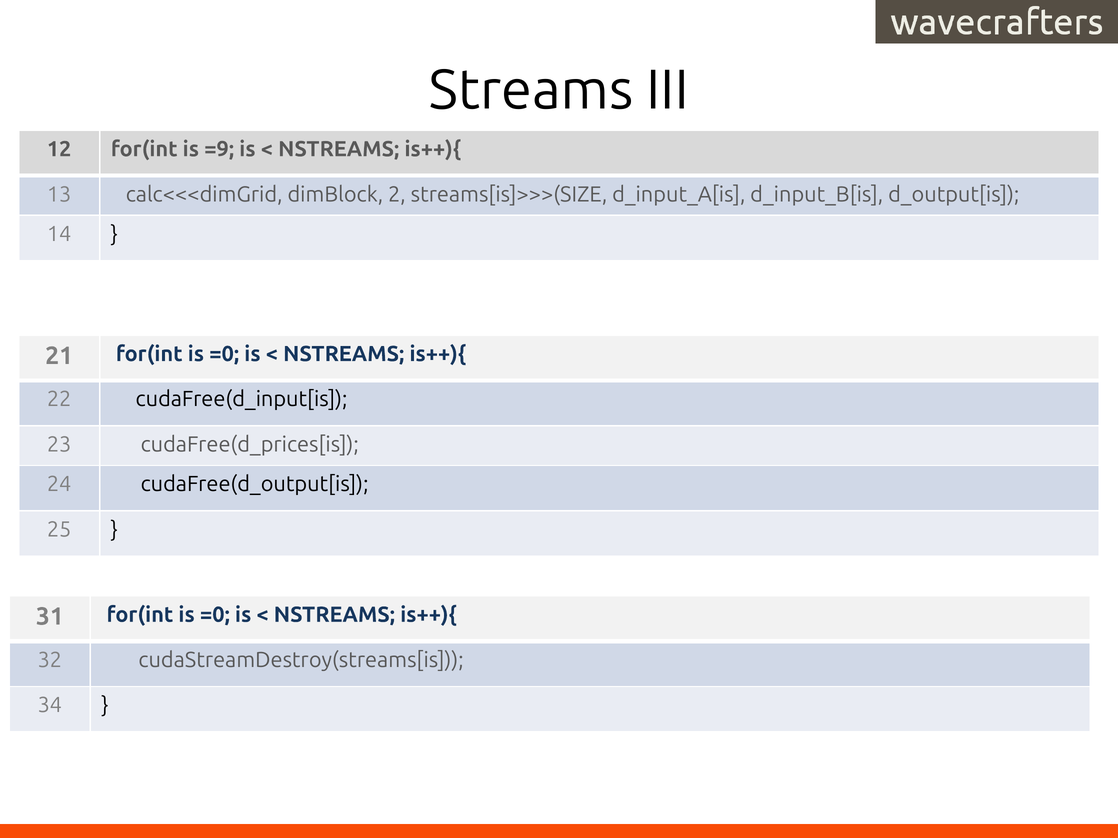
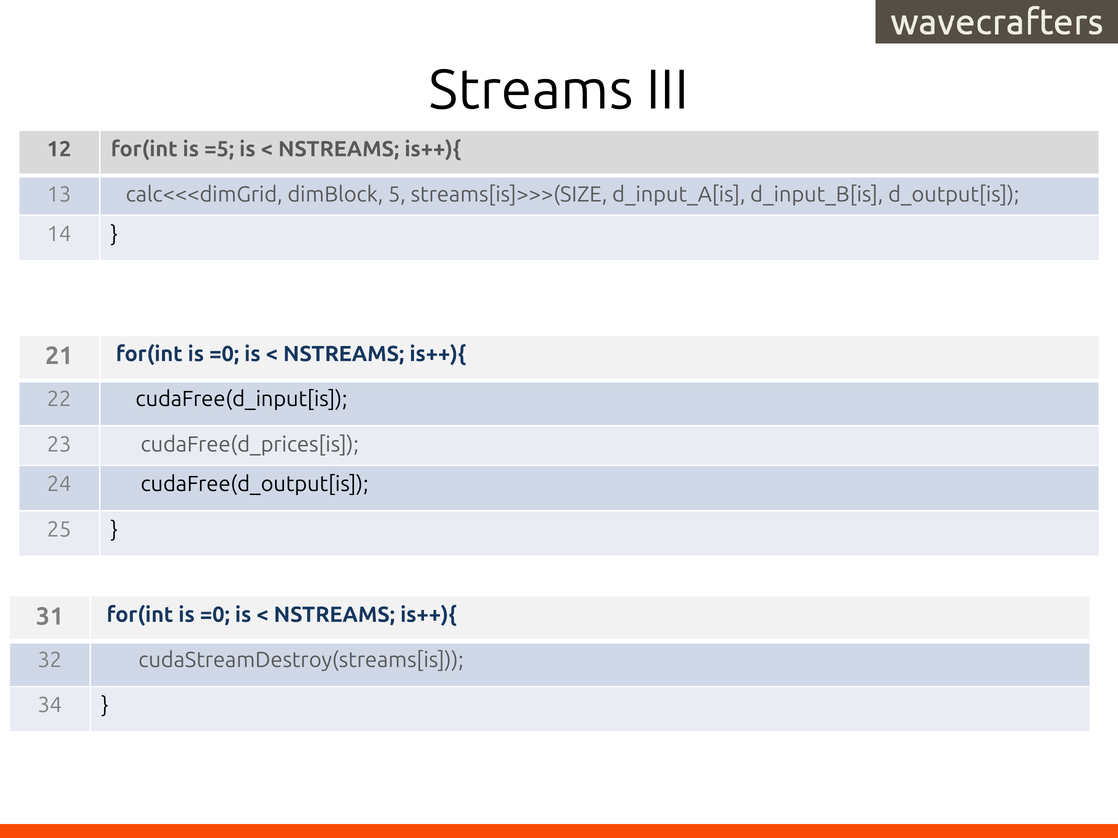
=9: =9 -> =5 (219, 149)
2: 2 -> 5 (397, 194)
